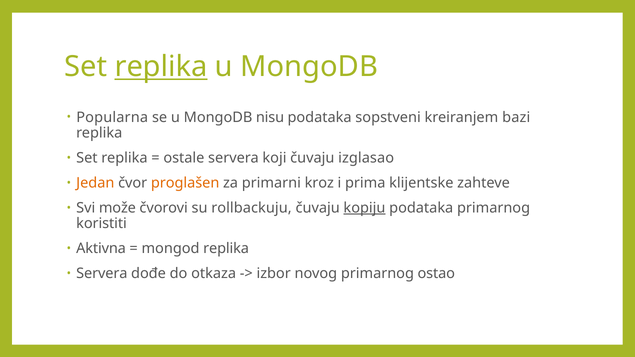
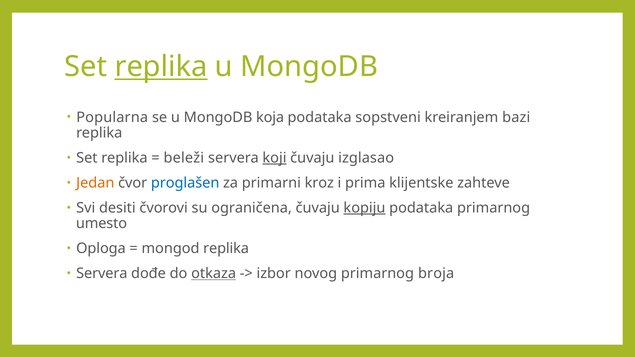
nisu: nisu -> koja (270, 117)
ostale: ostale -> beleži (184, 158)
koji underline: none -> present (274, 158)
proglašen colour: orange -> blue (185, 183)
može: može -> desiti (117, 208)
rollbackuju: rollbackuju -> ograničena (252, 208)
koristiti: koristiti -> umesto (102, 224)
Aktivna: Aktivna -> Oploga (101, 249)
otkaza underline: none -> present (214, 274)
ostao: ostao -> broja (436, 274)
